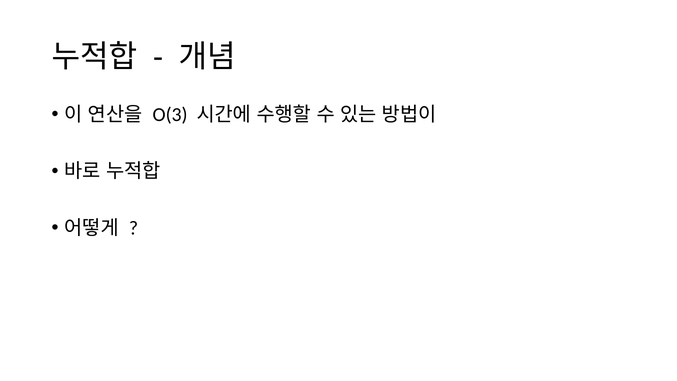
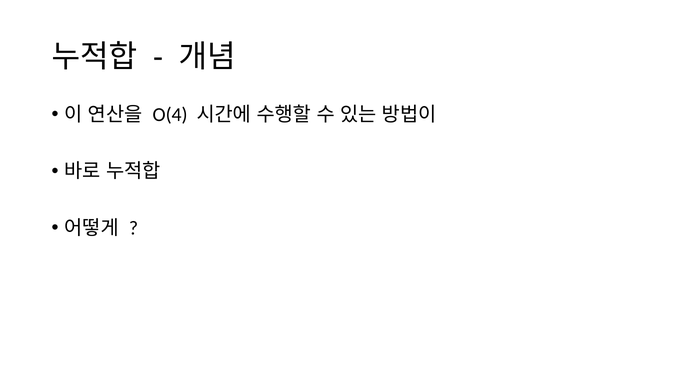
O(3: O(3 -> O(4 (170, 114)
